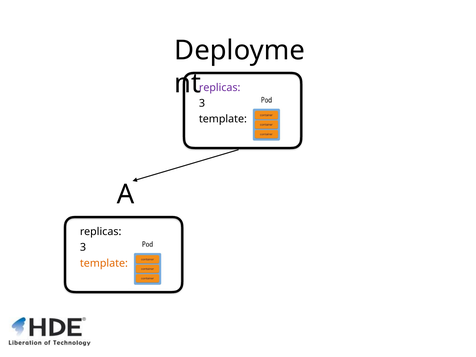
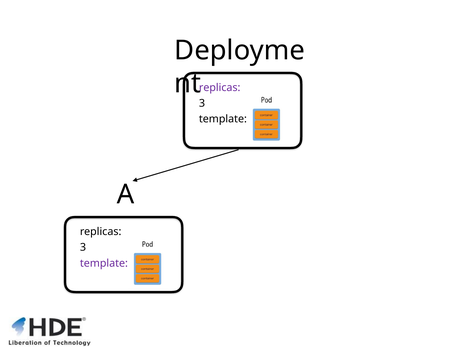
template colour: orange -> purple (104, 263)
